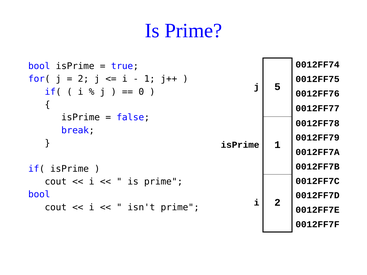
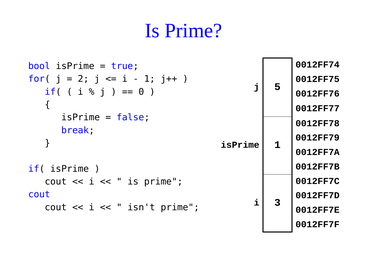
bool: bool -> cout (39, 195)
i 2: 2 -> 3 (277, 203)
